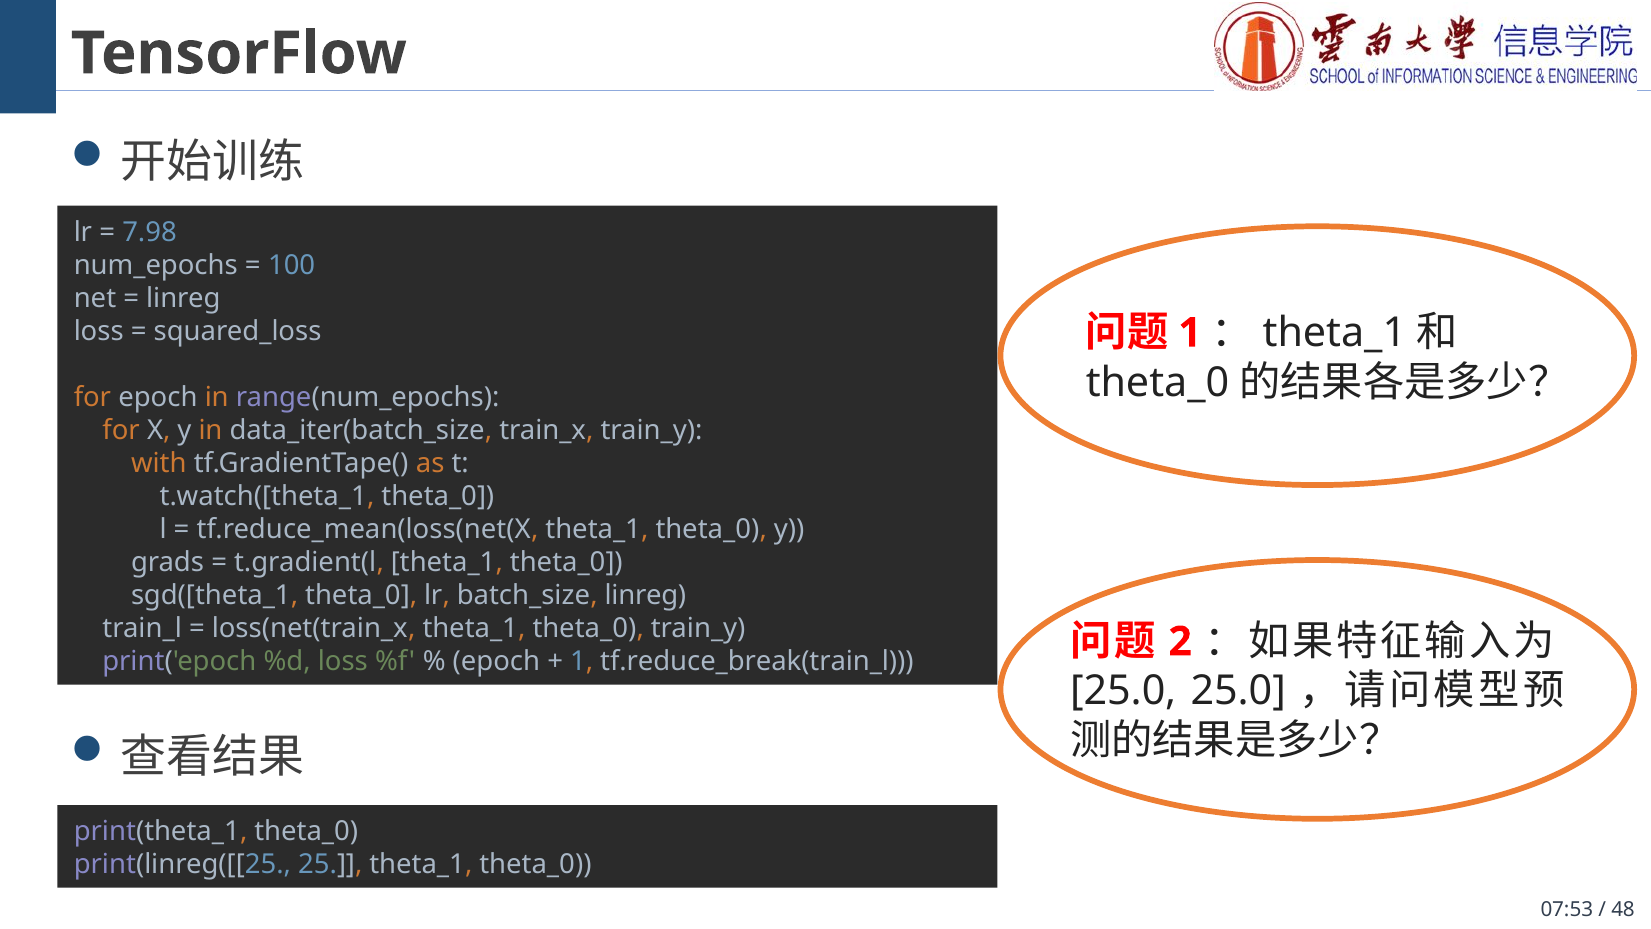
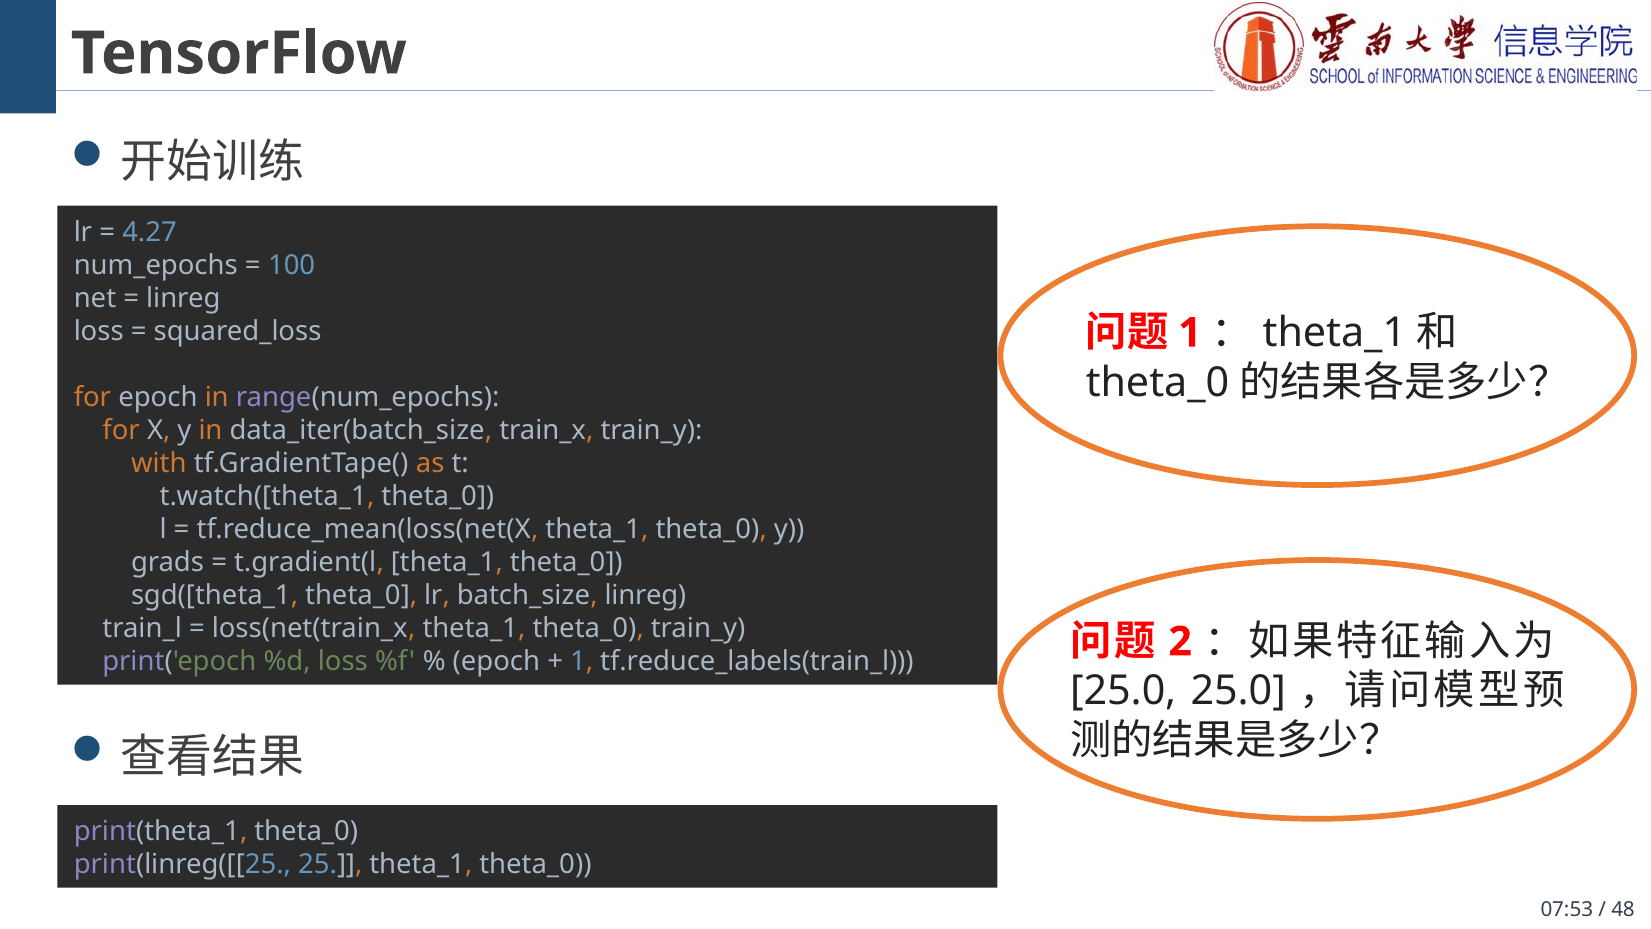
7.98: 7.98 -> 4.27 (150, 232)
tf.reduce_break(train_l: tf.reduce_break(train_l -> tf.reduce_labels(train_l (757, 662)
